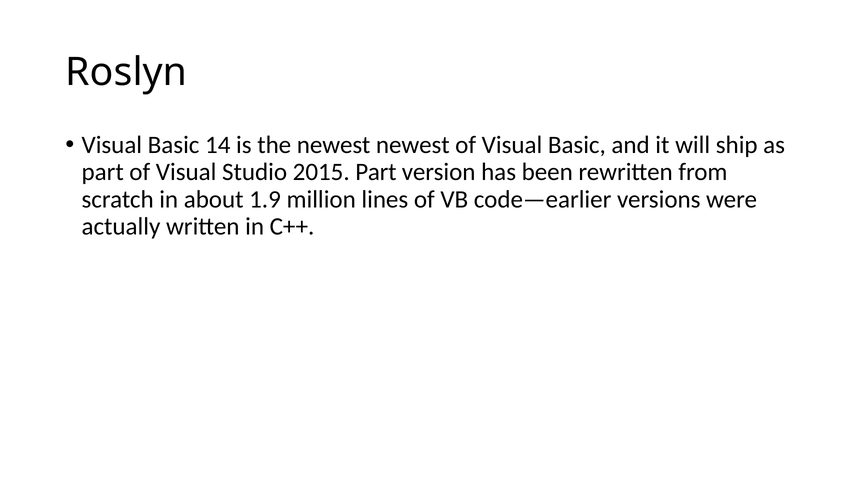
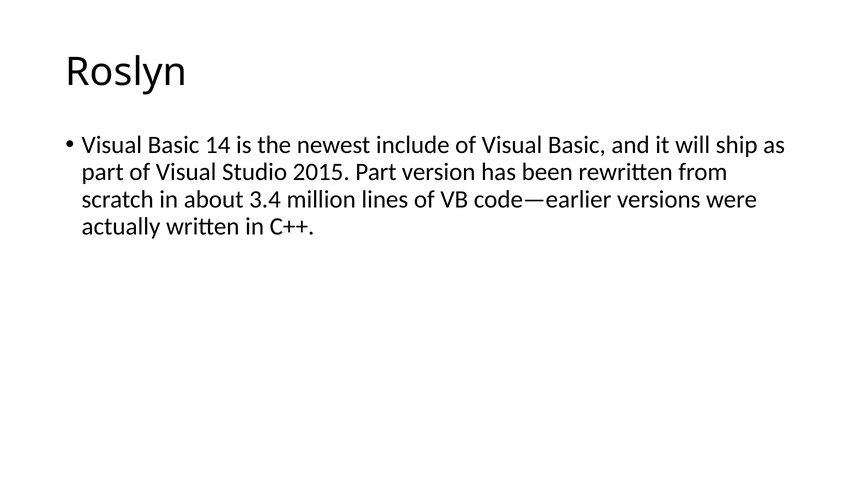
newest newest: newest -> include (413, 145)
1.9: 1.9 -> 3.4 (265, 199)
